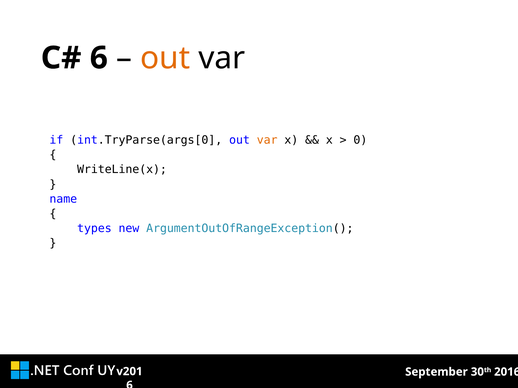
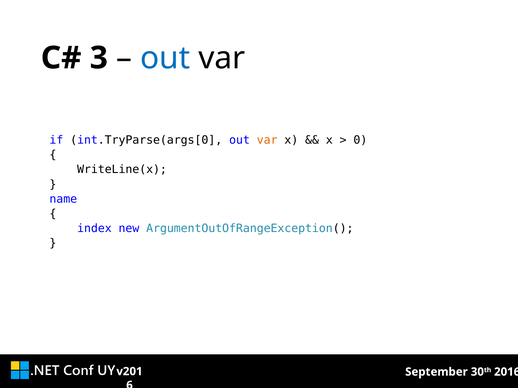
6: 6 -> 3 (99, 58)
out colour: orange -> blue (165, 58)
types: types -> index (94, 229)
